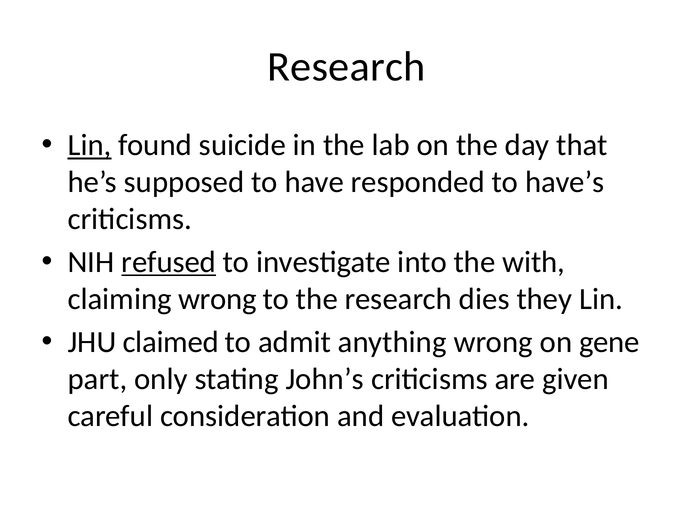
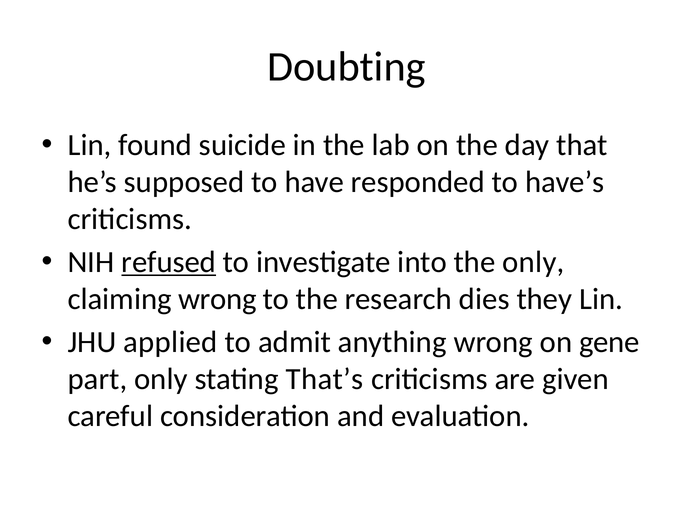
Research: Research -> Doubting (346, 67)
Lin underline: present -> none (89, 145)
the with: with -> only (534, 262)
claimed: claimed -> applied (170, 343)
John’s: John’s -> That’s (325, 380)
